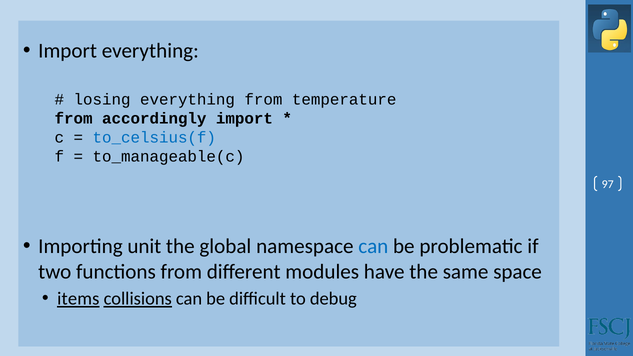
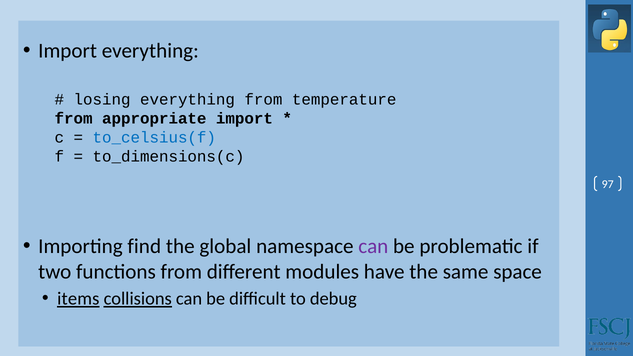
accordingly: accordingly -> appropriate (154, 118)
to_manageable(c: to_manageable(c -> to_dimensions(c (169, 156)
unit: unit -> find (144, 246)
can colour: blue -> purple (373, 246)
